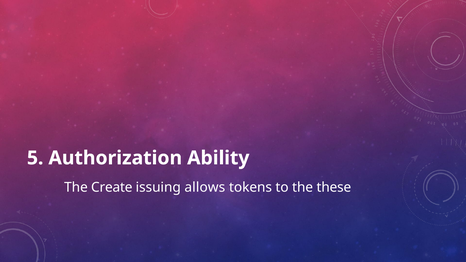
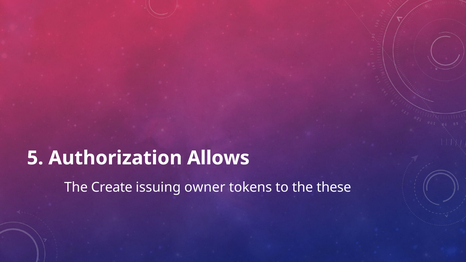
Ability: Ability -> Allows (218, 158)
allows: allows -> owner (205, 188)
